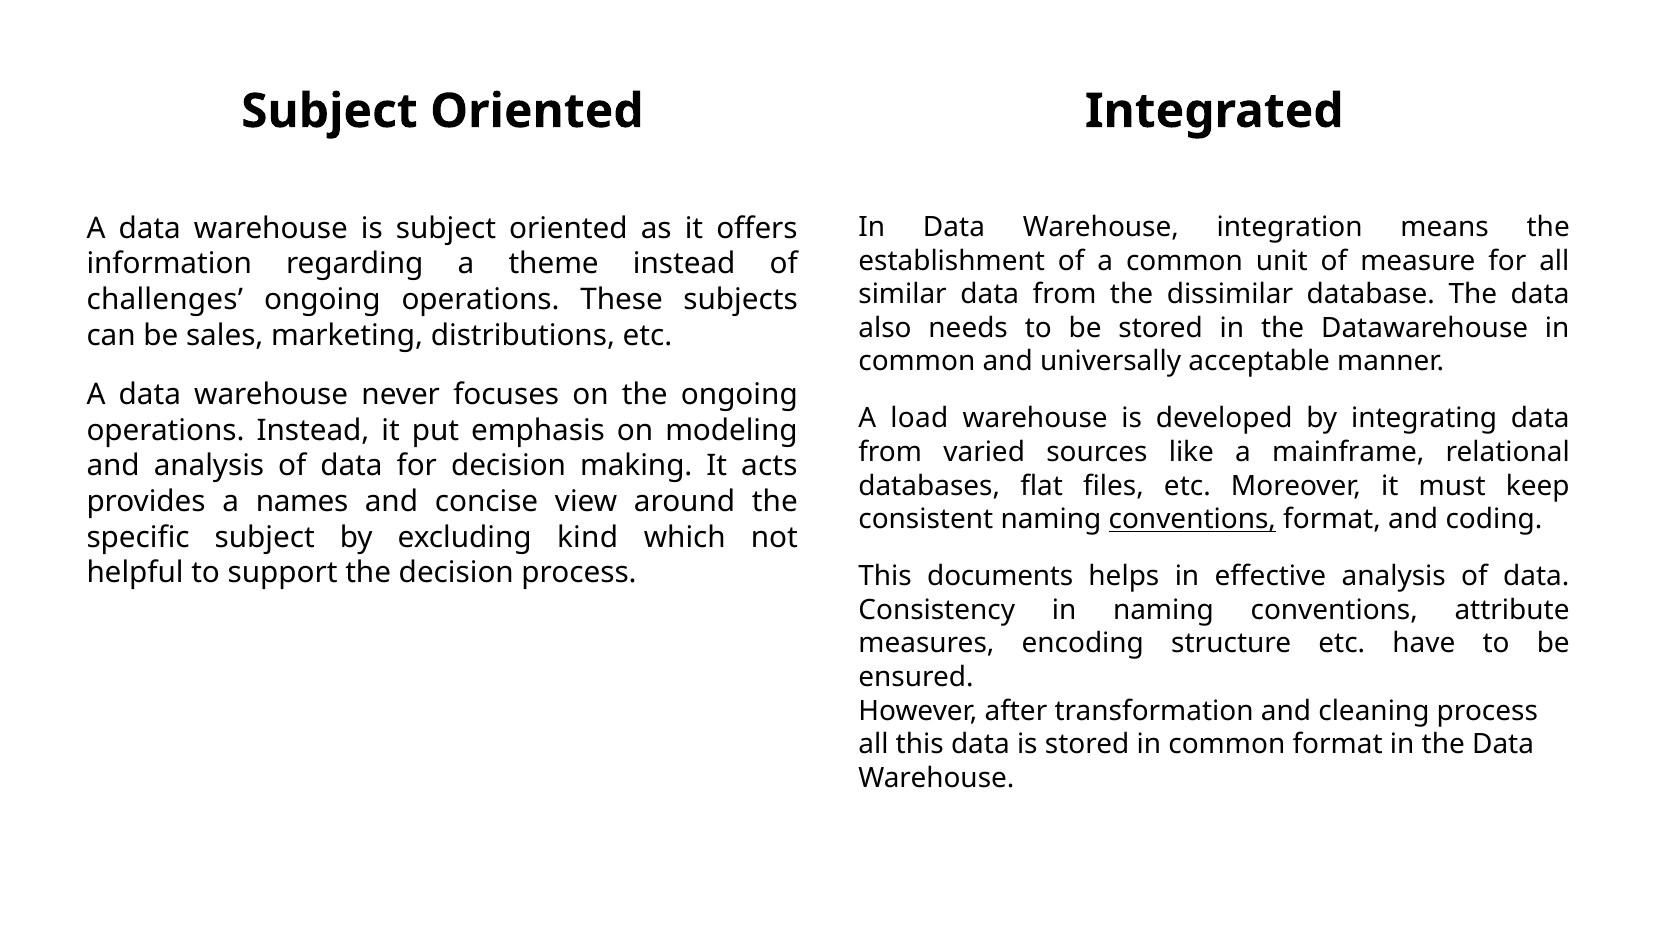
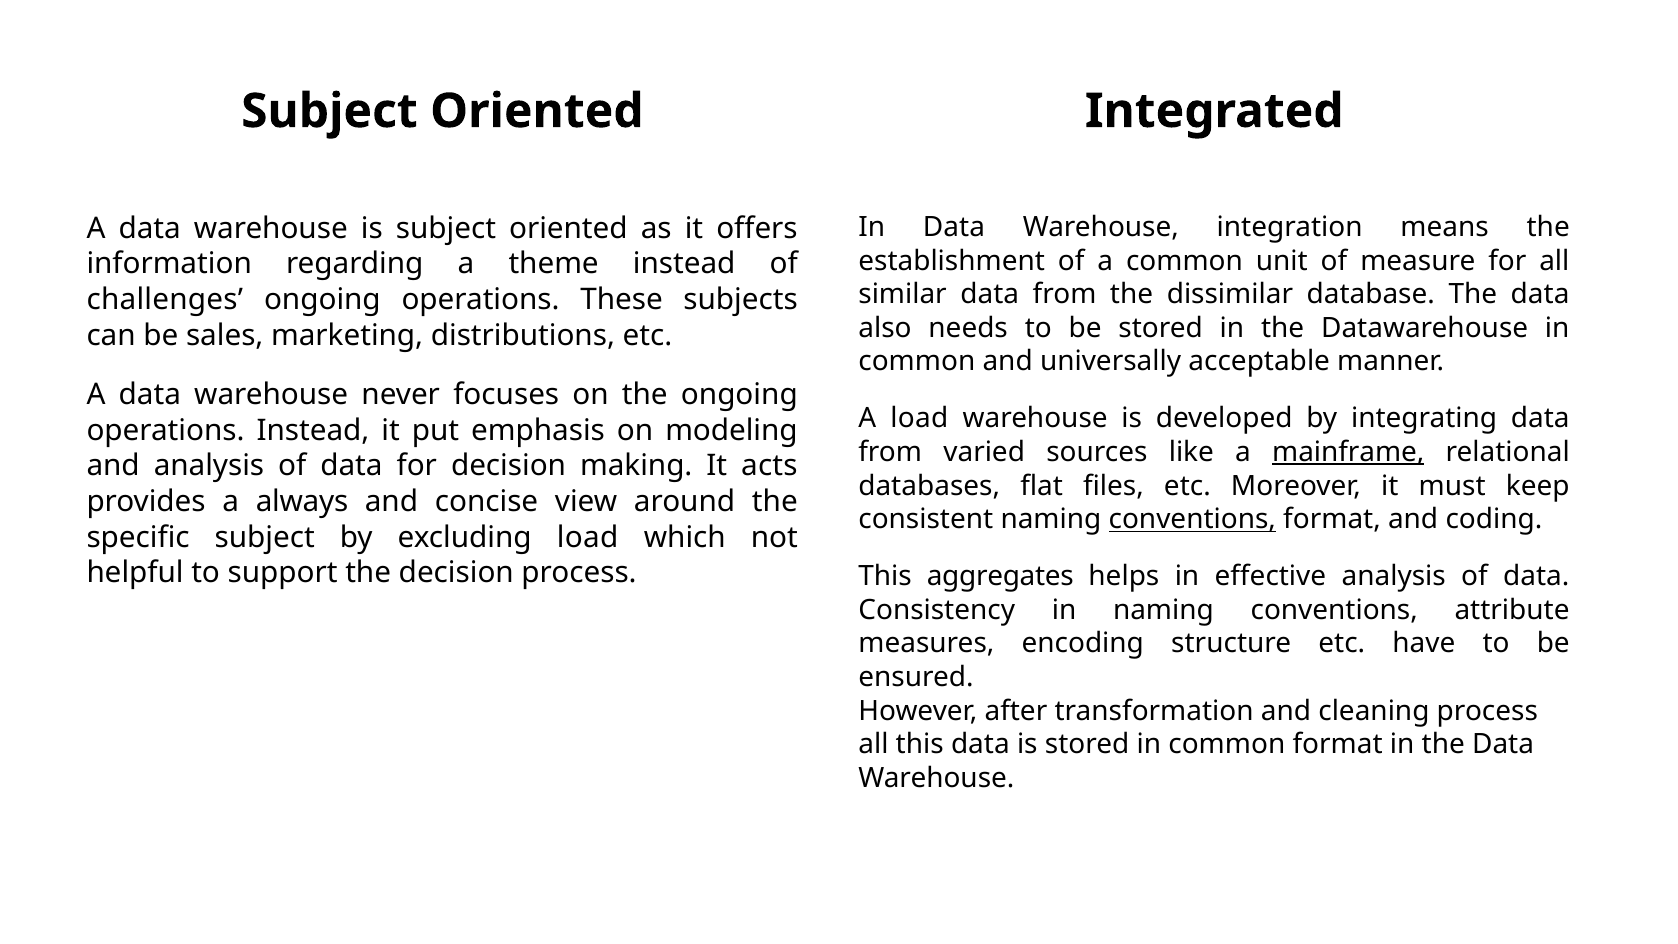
mainframe underline: none -> present (1348, 452)
names: names -> always (302, 502)
excluding kind: kind -> load (588, 537)
documents: documents -> aggregates (1000, 577)
